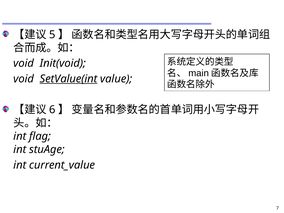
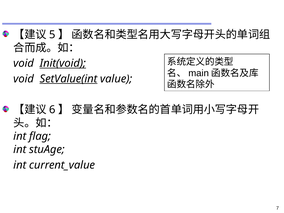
Init(void underline: none -> present (63, 63)
